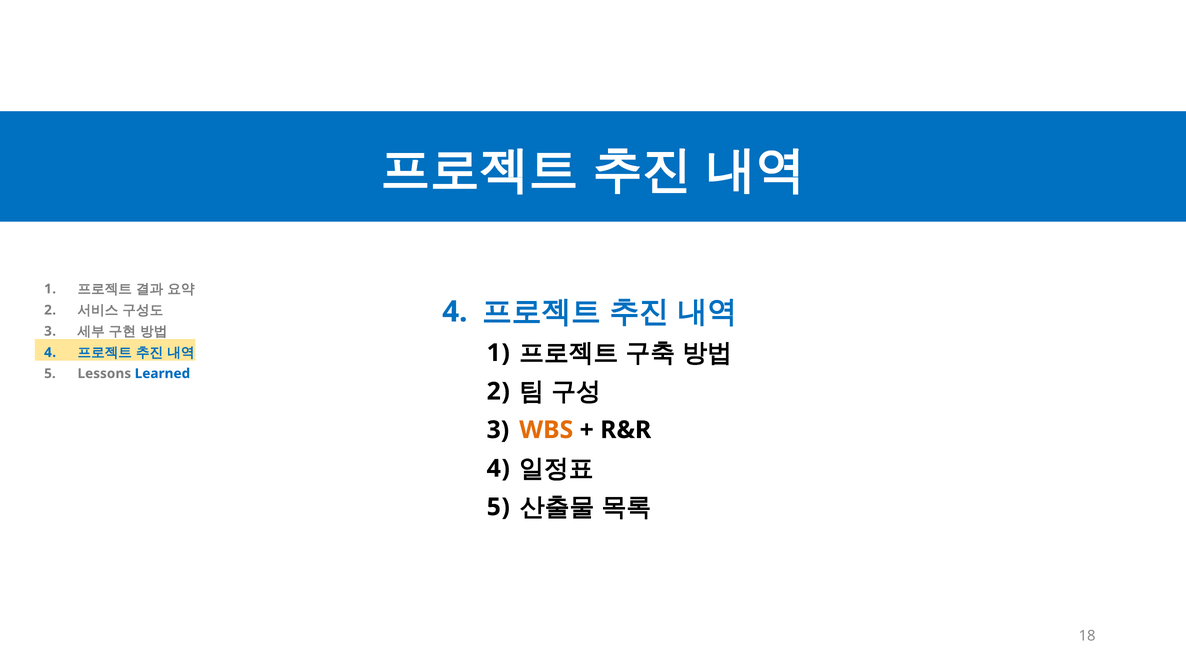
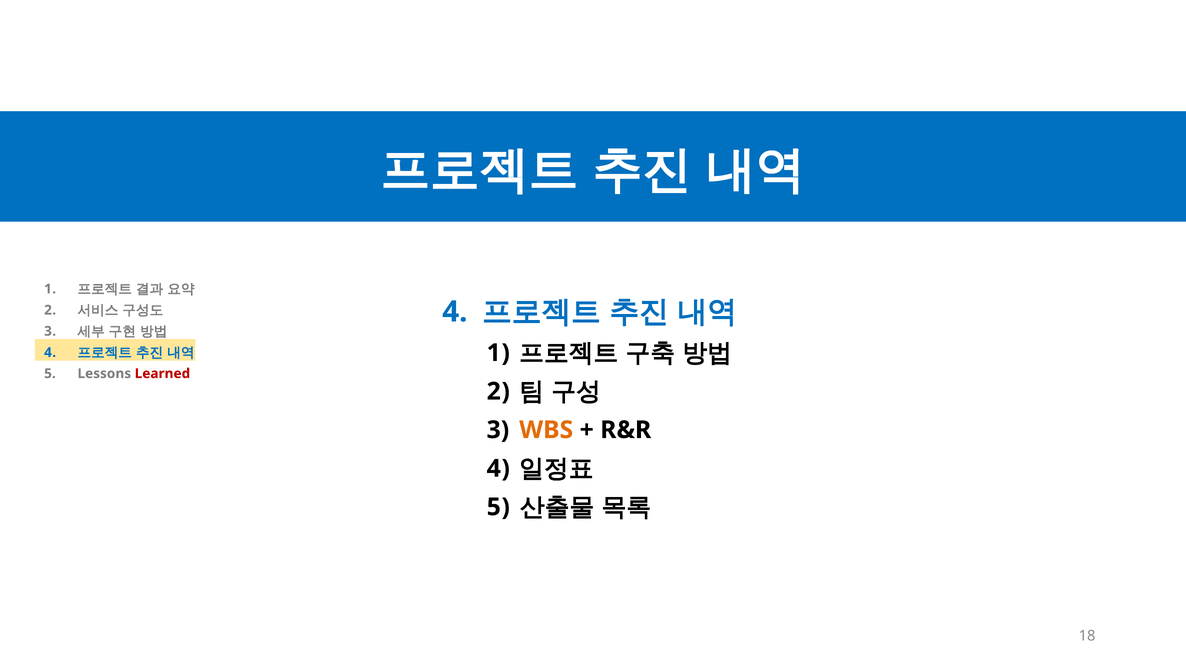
Learned colour: blue -> red (162, 374)
